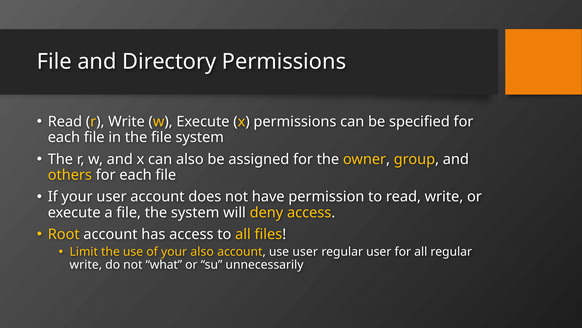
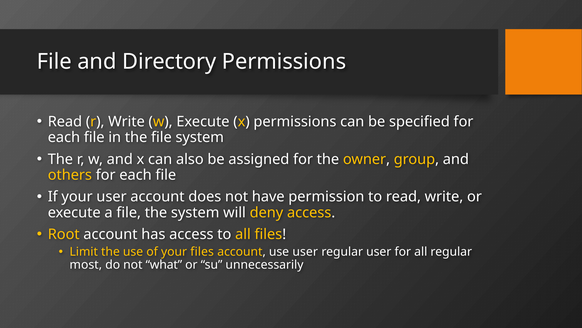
your also: also -> files (202, 251)
write: write -> most (86, 264)
